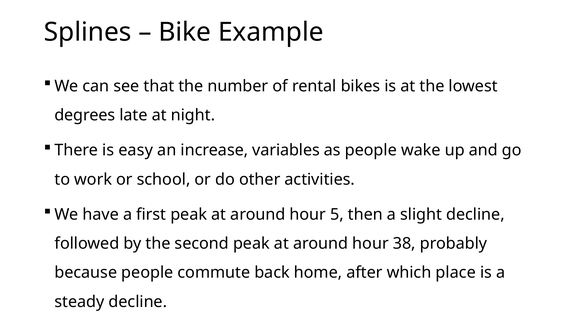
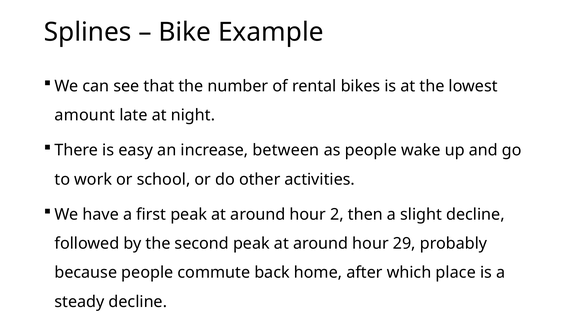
degrees: degrees -> amount (85, 115)
variables: variables -> between (286, 150)
5: 5 -> 2 (337, 214)
38: 38 -> 29 (404, 243)
